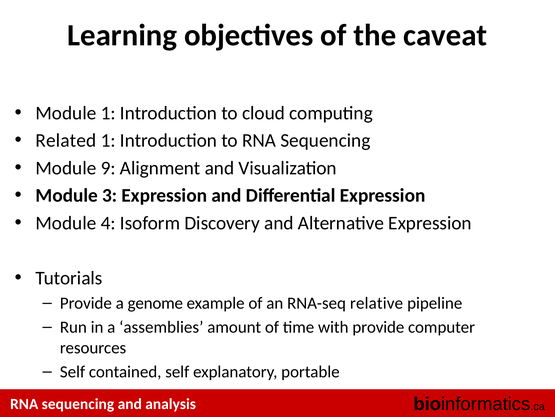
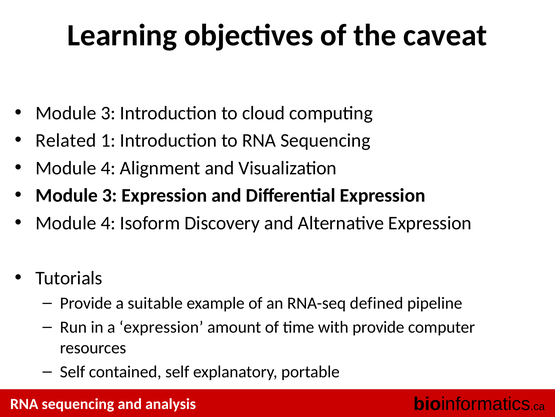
1: 1 -> 3 (108, 113)
9: 9 -> 4 (108, 168)
genome: genome -> suitable (155, 303)
relative: relative -> defined (377, 303)
a assemblies: assemblies -> expression (161, 327)
